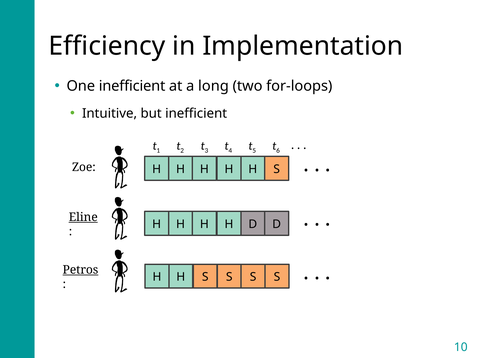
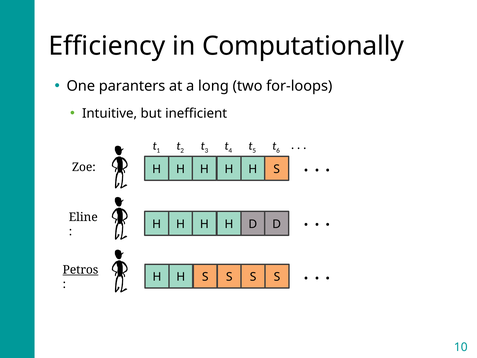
Implementation: Implementation -> Computationally (303, 46)
One inefficient: inefficient -> paranters (132, 86)
Eline underline: present -> none (83, 217)
